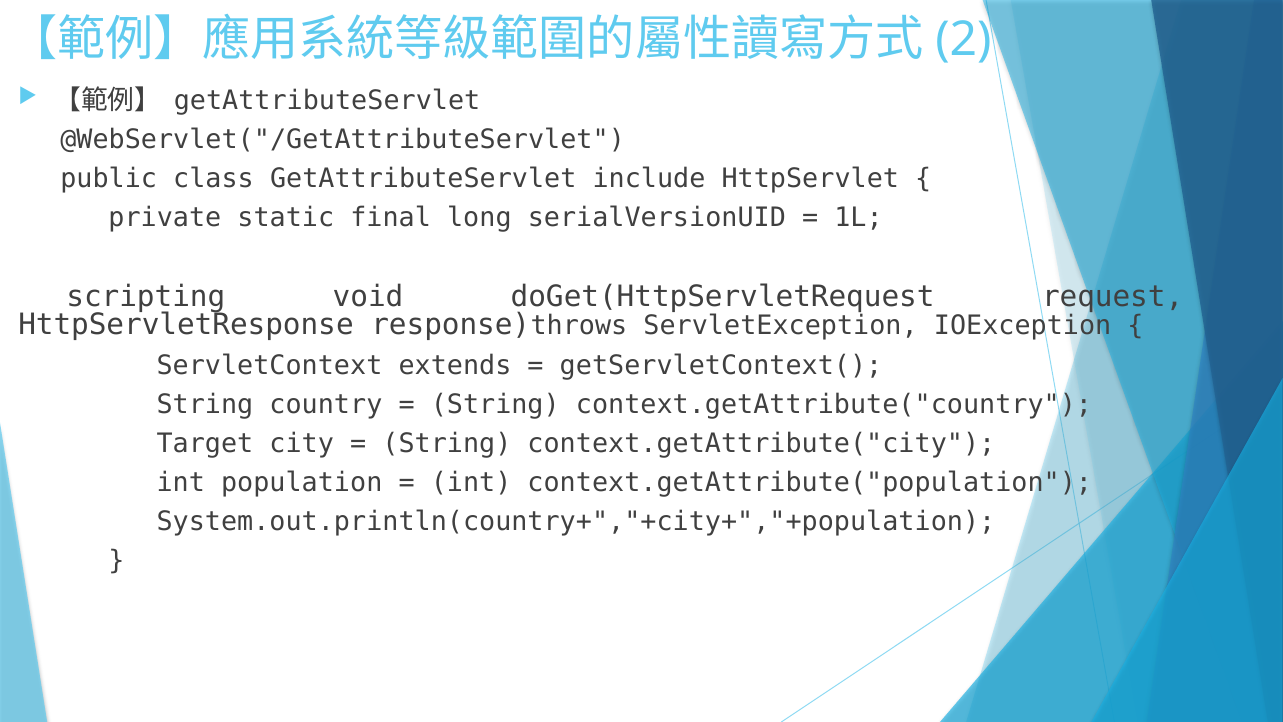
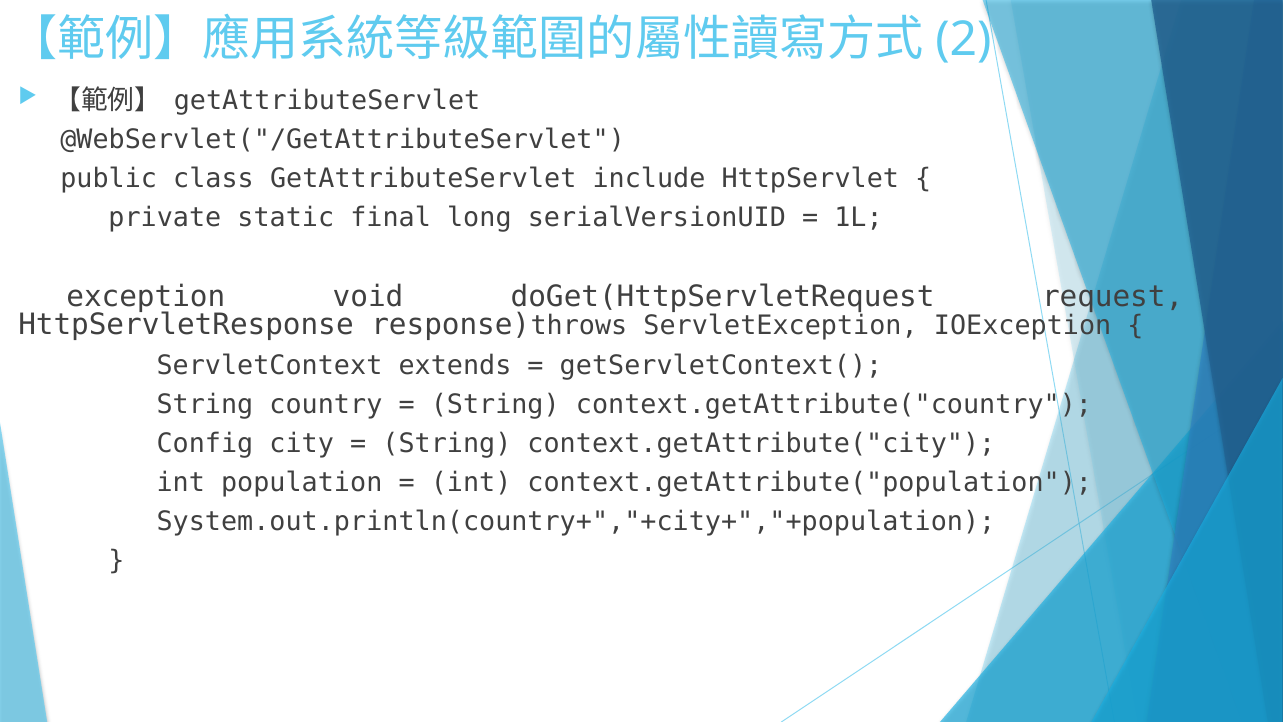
scripting: scripting -> exception (146, 297)
Target: Target -> Config (205, 444)
